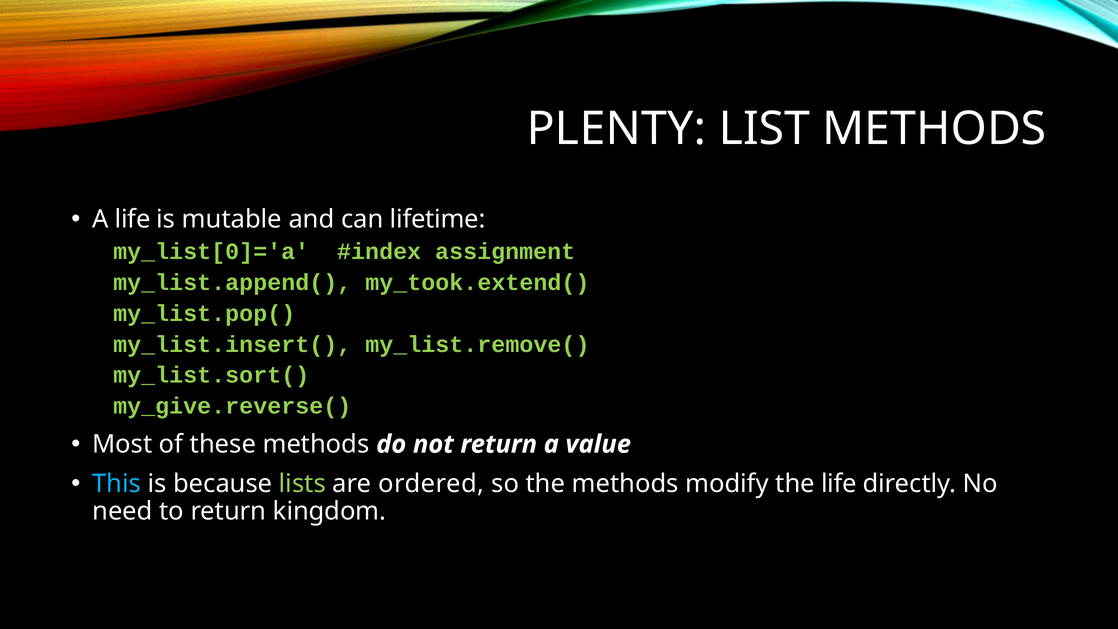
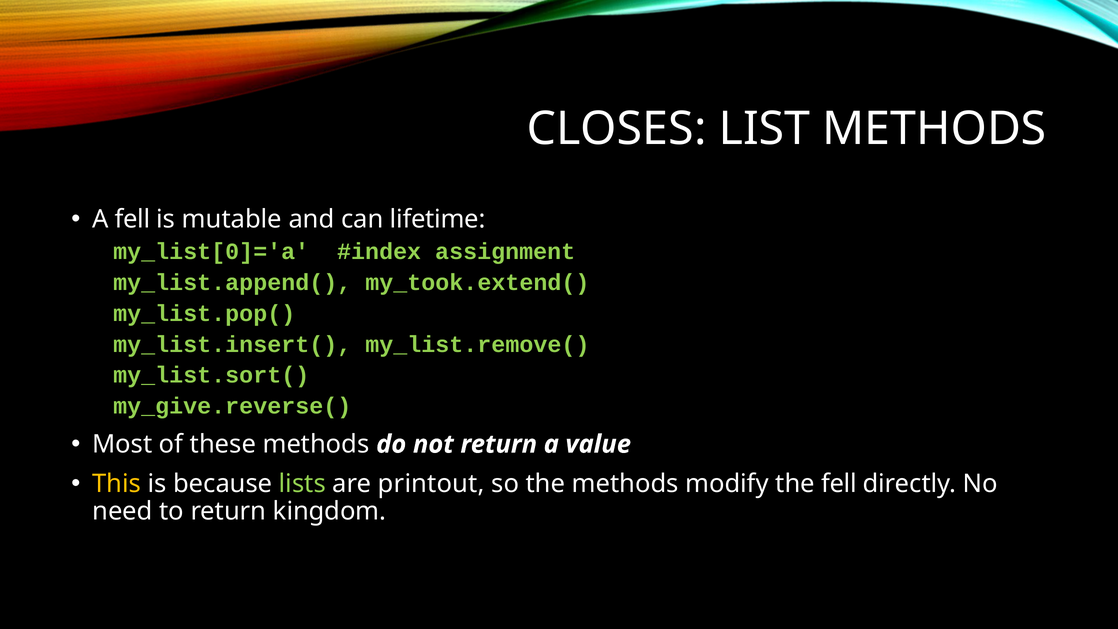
PLENTY: PLENTY -> CLOSES (617, 129)
A life: life -> fell (133, 219)
This colour: light blue -> yellow (117, 484)
ordered: ordered -> printout (431, 484)
the life: life -> fell (839, 484)
